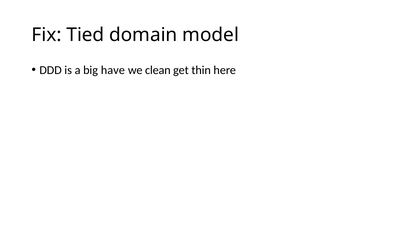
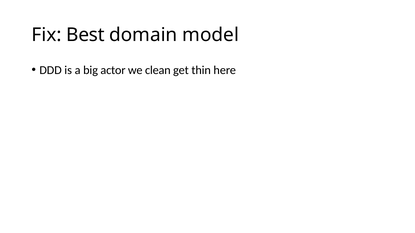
Tied: Tied -> Best (85, 35)
have: have -> actor (113, 70)
